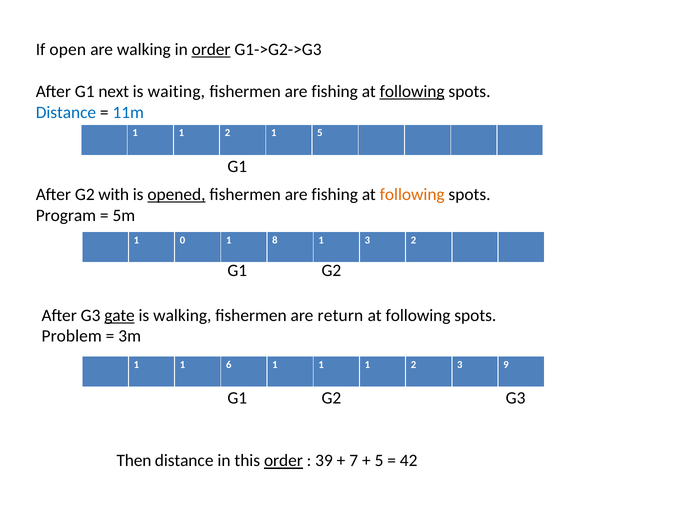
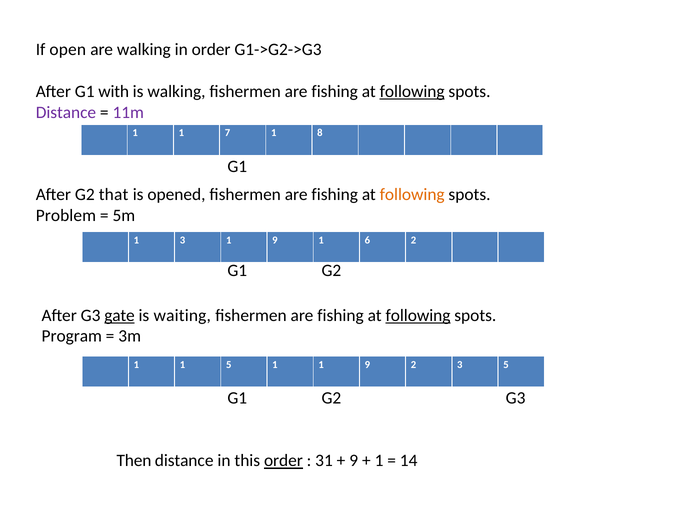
order underline: present -> none (211, 50)
next: next -> with (114, 91)
is waiting: waiting -> walking (176, 91)
Distance colour: blue -> purple (66, 112)
11m colour: blue -> purple (128, 112)
2: 2 -> 7 (228, 133)
1 5: 5 -> 8 (320, 133)
with: with -> that (114, 195)
opened underline: present -> none (177, 195)
Program: Program -> Problem (66, 215)
1 0: 0 -> 3 (183, 240)
8: 8 -> 9 (275, 240)
1 3: 3 -> 6 (367, 240)
is walking: walking -> waiting (182, 316)
return: return -> fishing (341, 316)
following underline: none -> present (418, 316)
Problem: Problem -> Program (72, 336)
1 6: 6 -> 5 (229, 365)
1 1 1: 1 -> 9 (367, 365)
3 9: 9 -> 5 (506, 365)
39: 39 -> 31 (324, 461)
7: 7 -> 9 (354, 461)
5: 5 -> 1 (379, 461)
42: 42 -> 14 (409, 461)
